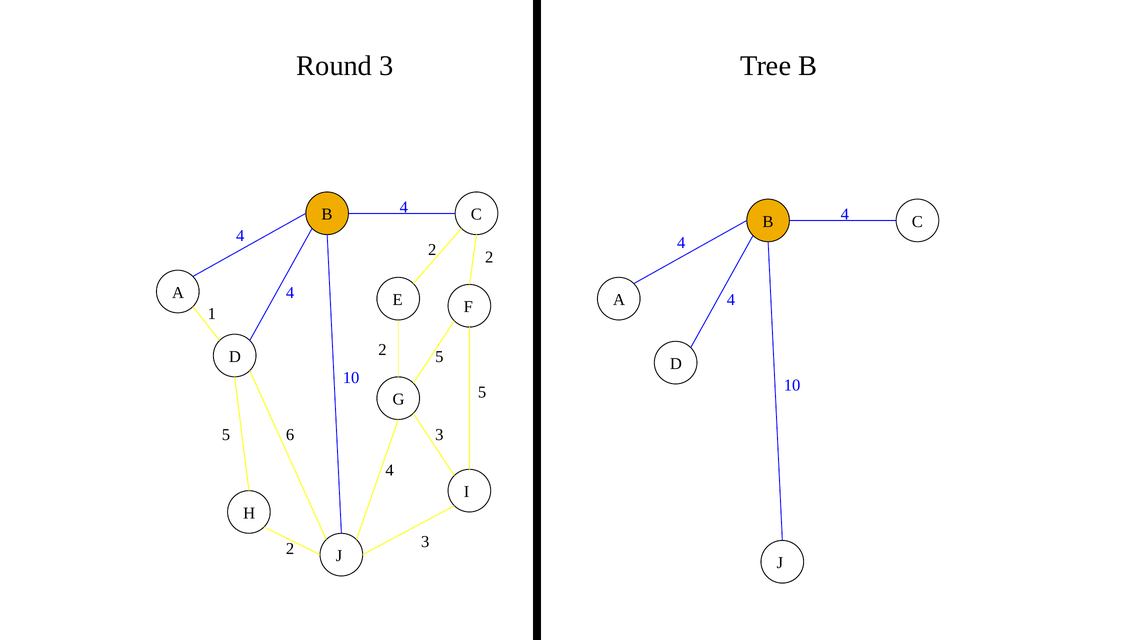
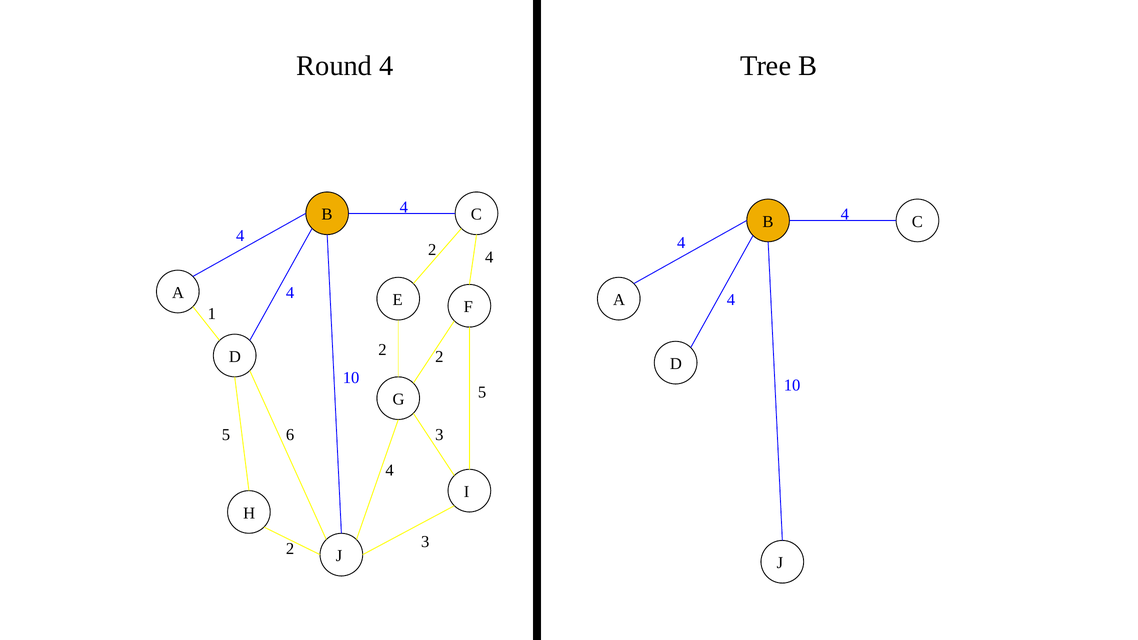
Round 3: 3 -> 4 (386, 66)
2 2: 2 -> 4 (489, 257)
5: 5 -> 2 (439, 357)
